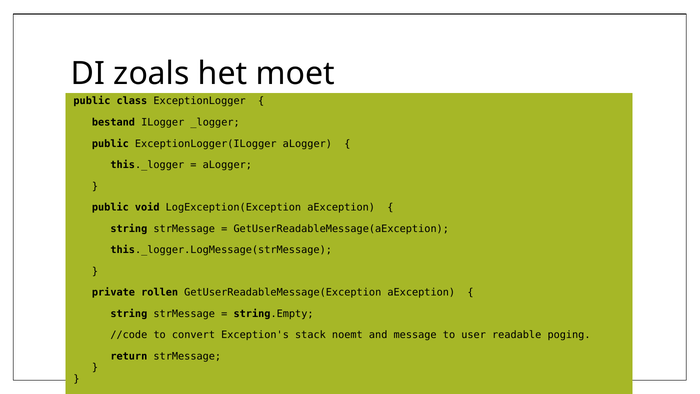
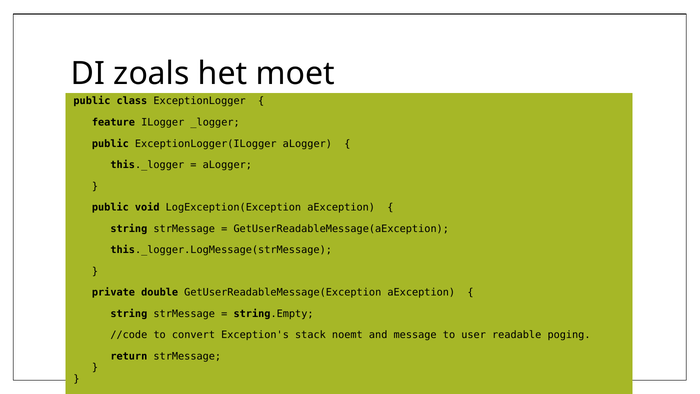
bestand: bestand -> feature (113, 122)
rollen: rollen -> double (160, 292)
